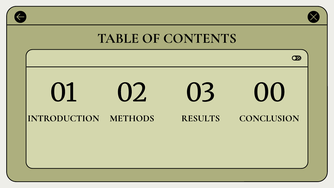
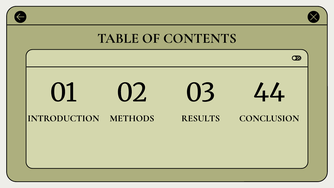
00: 00 -> 44 (269, 93)
